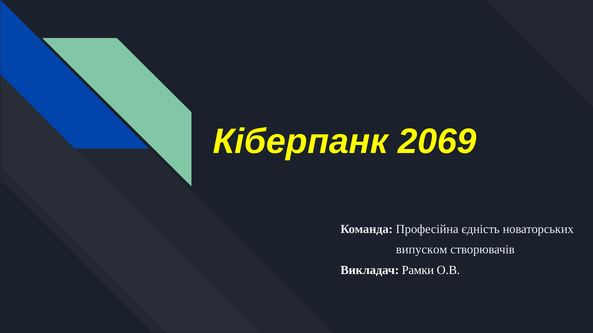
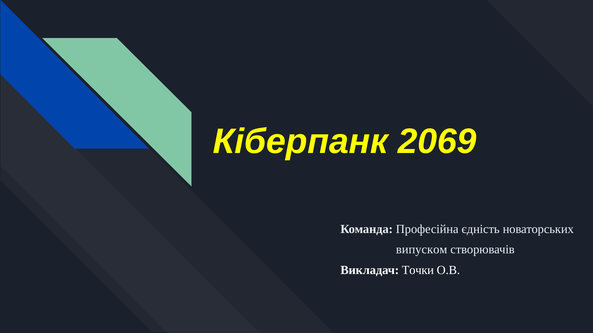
Рамки: Рамки -> Точки (418, 270)
